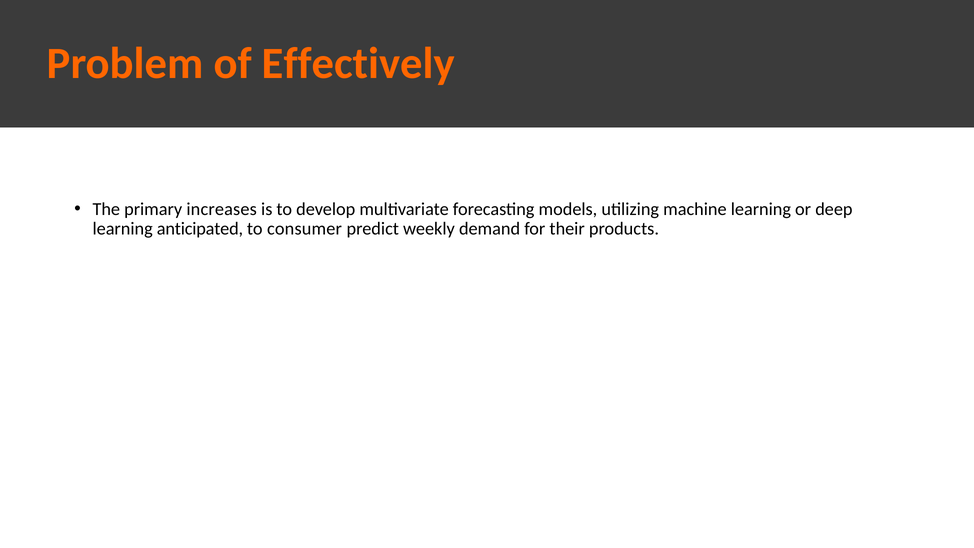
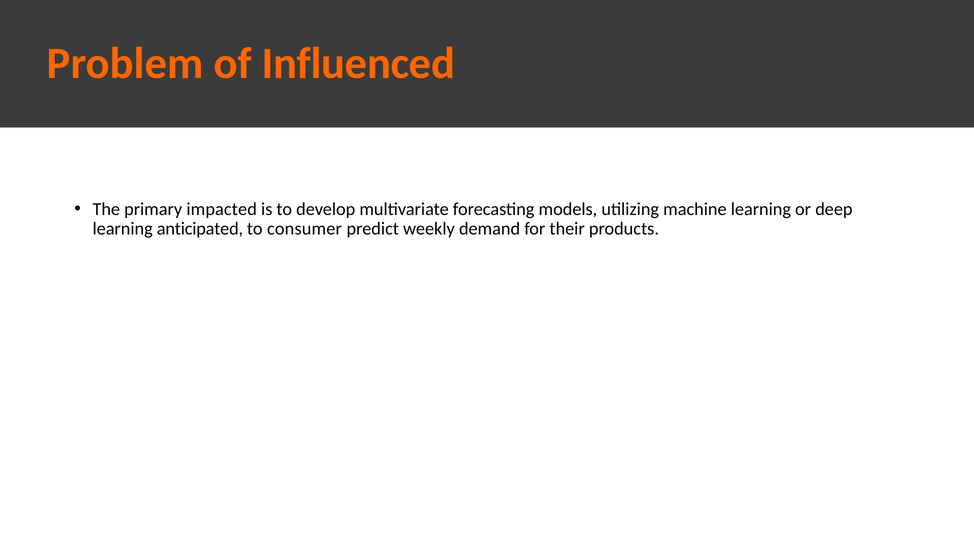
Effectively: Effectively -> Influenced (358, 63)
increases: increases -> impacted (222, 209)
